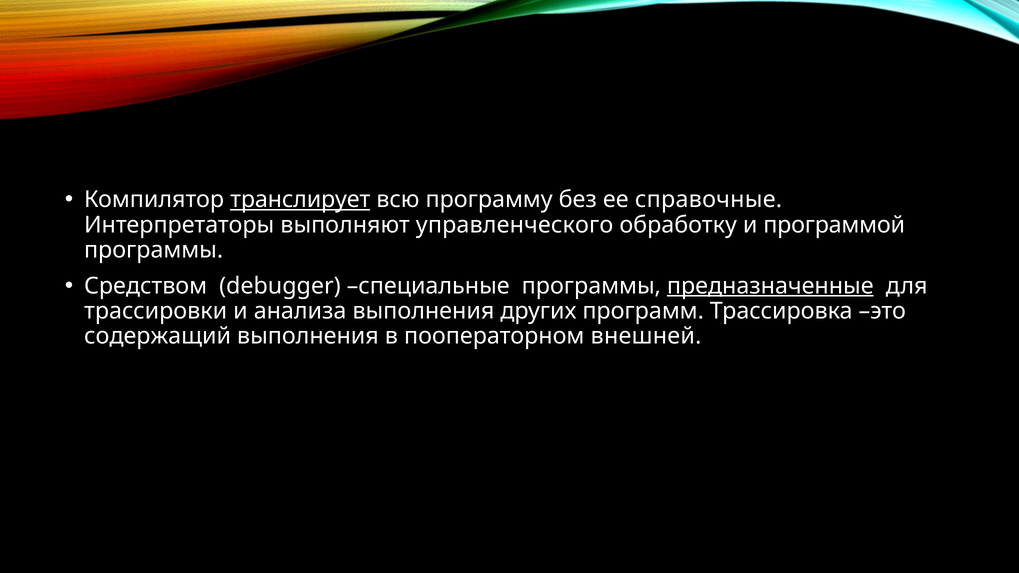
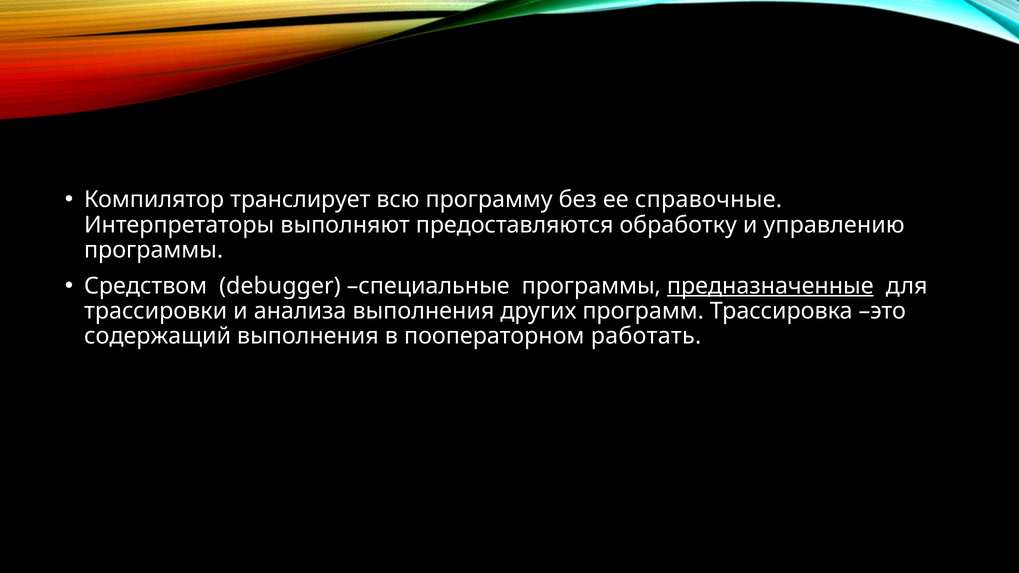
транслирует underline: present -> none (300, 200)
управленческого: управленческого -> предоставляются (515, 225)
программой: программой -> управлению (834, 225)
внешней: внешней -> работать (646, 336)
